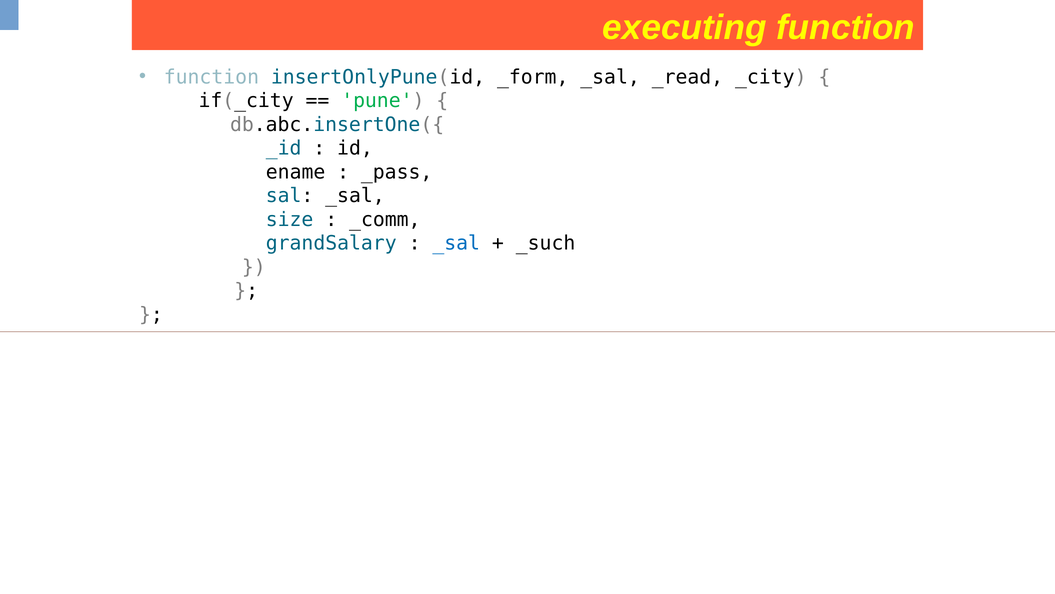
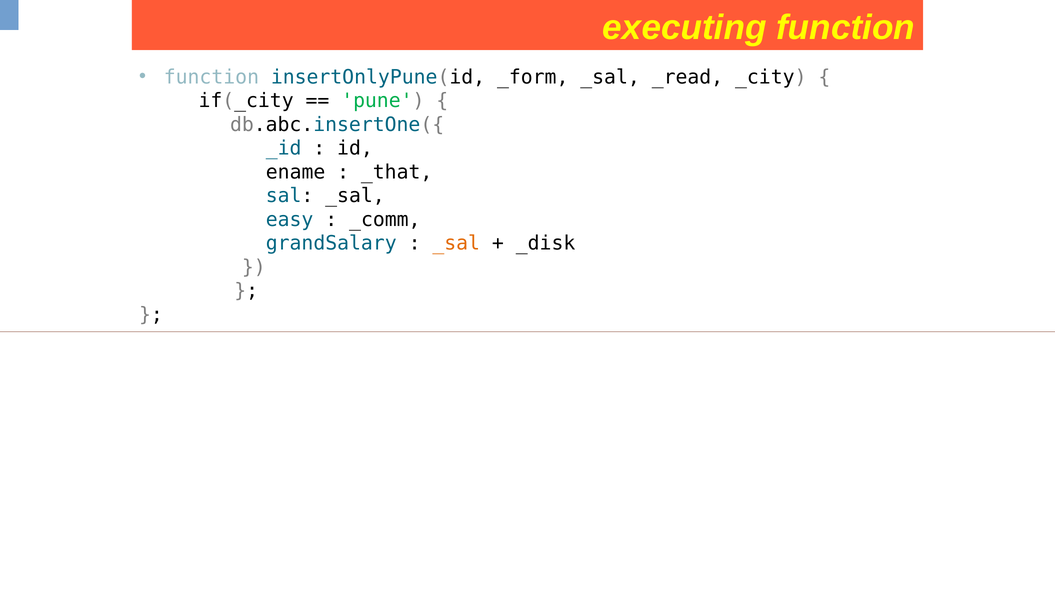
_pass: _pass -> _that (397, 172)
size: size -> easy (290, 219)
_sal colour: blue -> orange (456, 243)
_such: _such -> _disk (546, 243)
